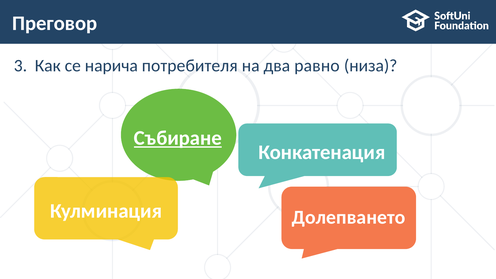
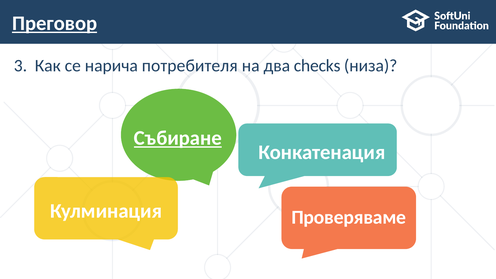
Преговор underline: none -> present (55, 24)
равно: равно -> checks (317, 66)
Долепването: Долепването -> Проверяваме (349, 217)
